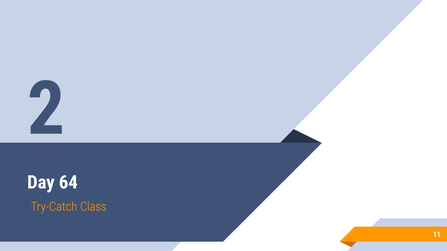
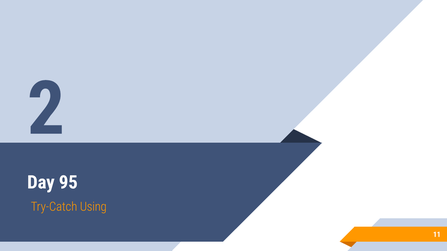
64: 64 -> 95 (68, 183)
Class: Class -> Using (93, 207)
